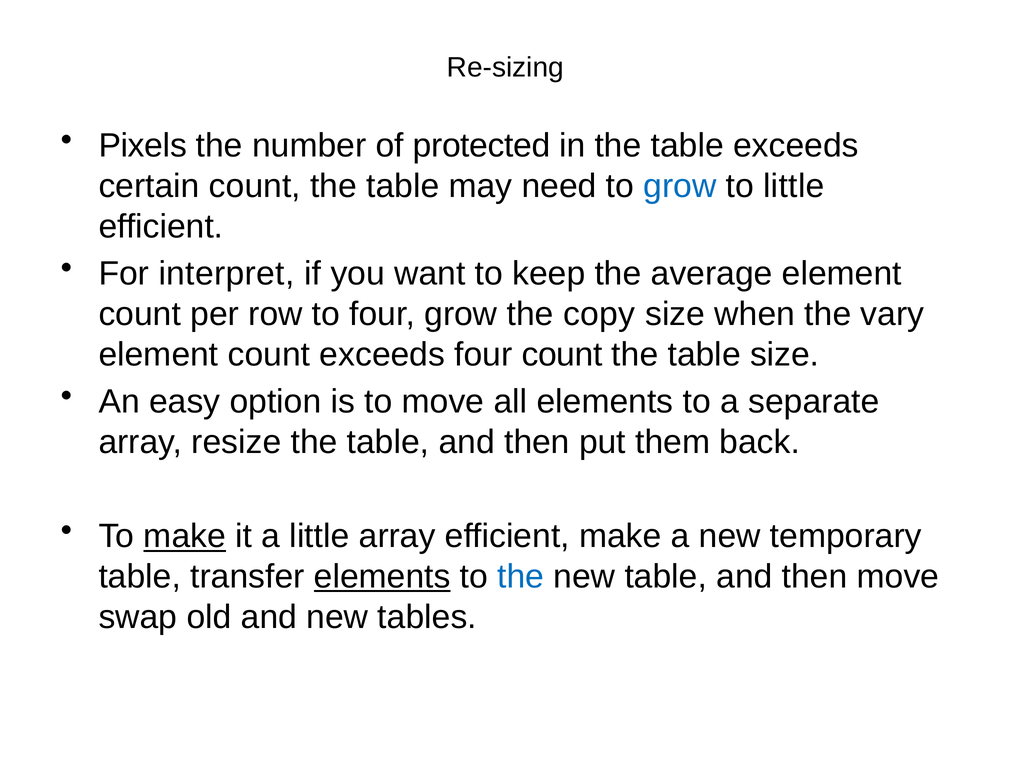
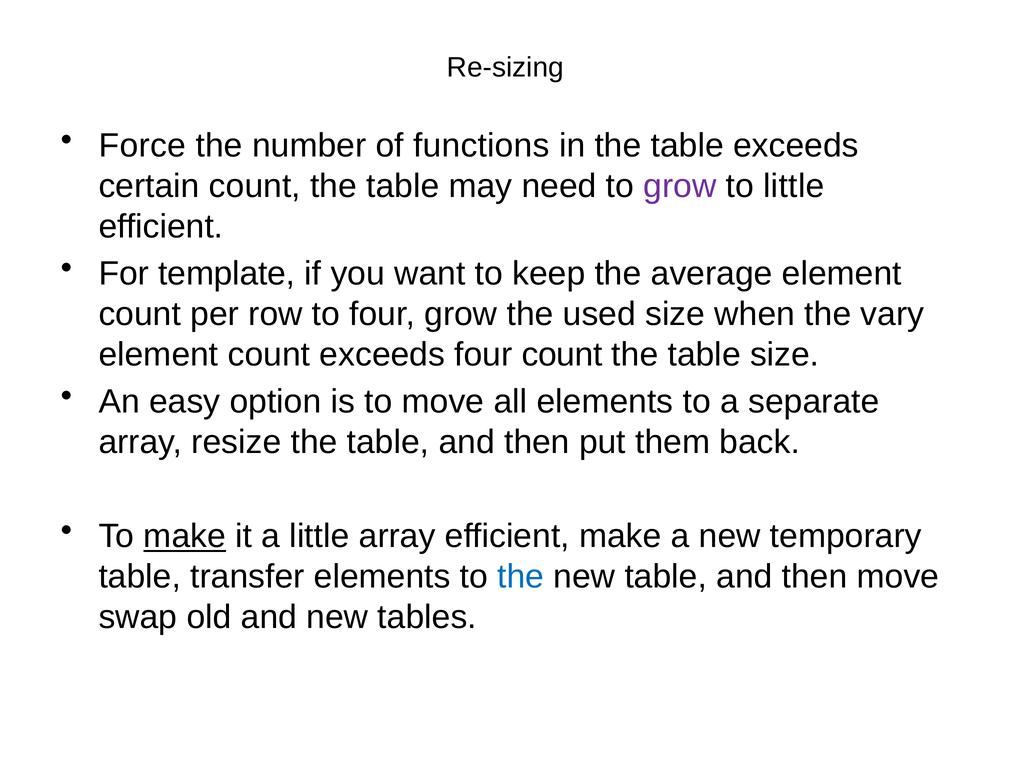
Pixels: Pixels -> Force (142, 146)
protected: protected -> functions (481, 146)
grow colour: blue -> purple (680, 186)
interpret: interpret -> template (227, 274)
copy: copy -> used (599, 314)
elements underline: present -> none (382, 577)
